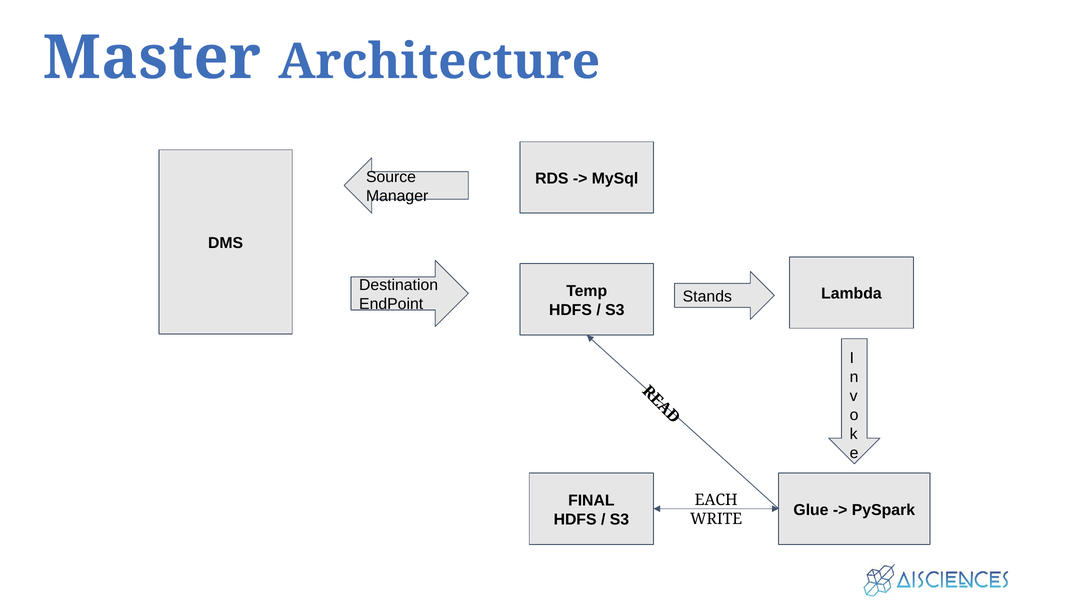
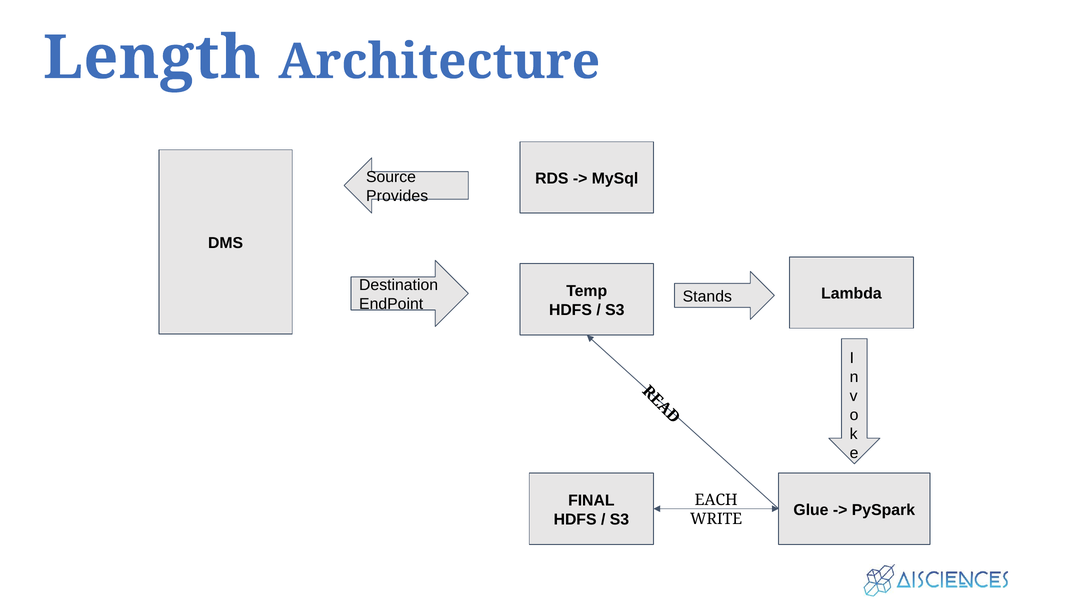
Master: Master -> Length (152, 58)
Manager: Manager -> Provides (397, 196)
